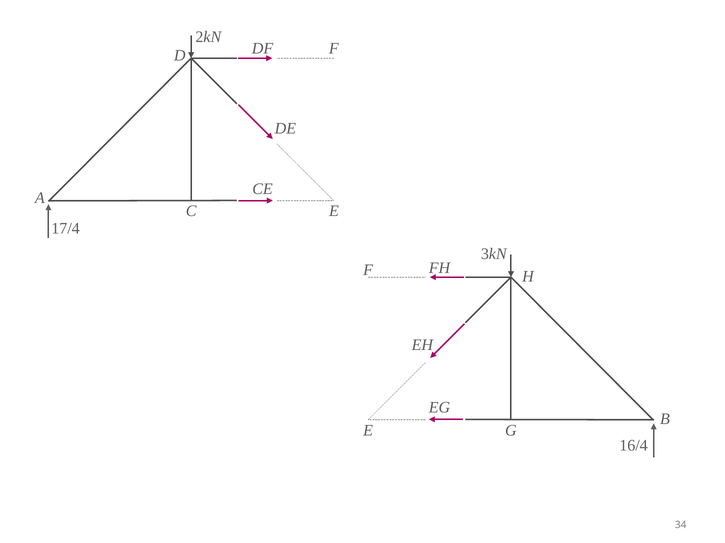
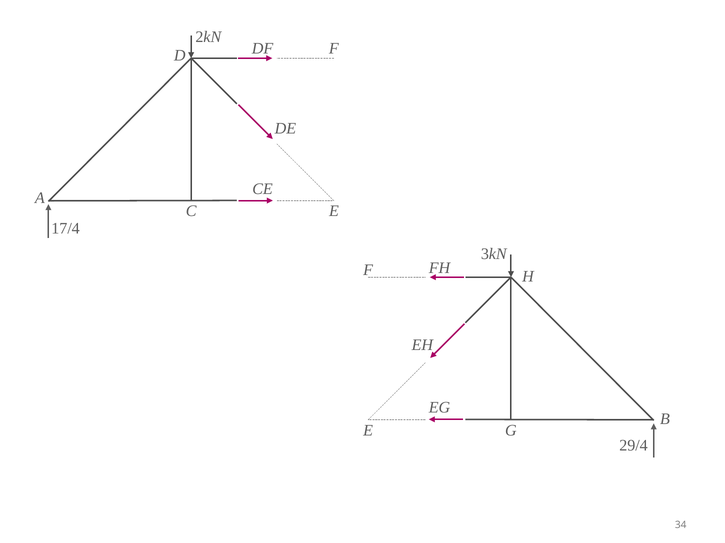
16/4: 16/4 -> 29/4 (634, 446)
